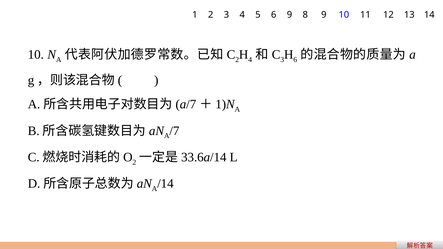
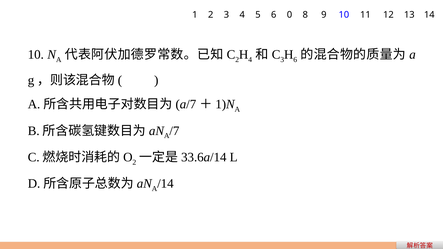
6 9: 9 -> 0 (289, 15)
